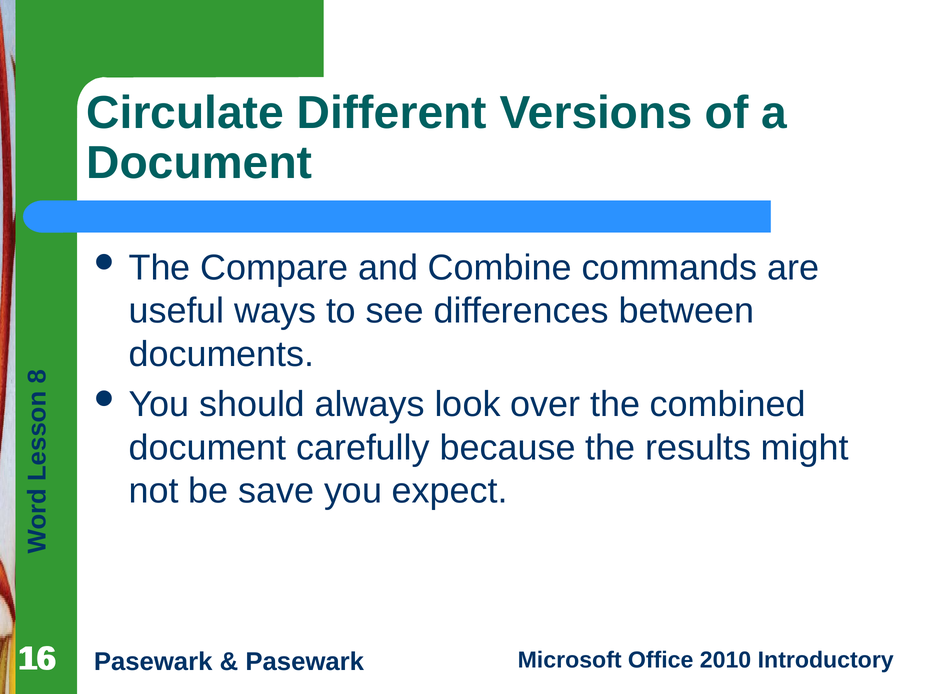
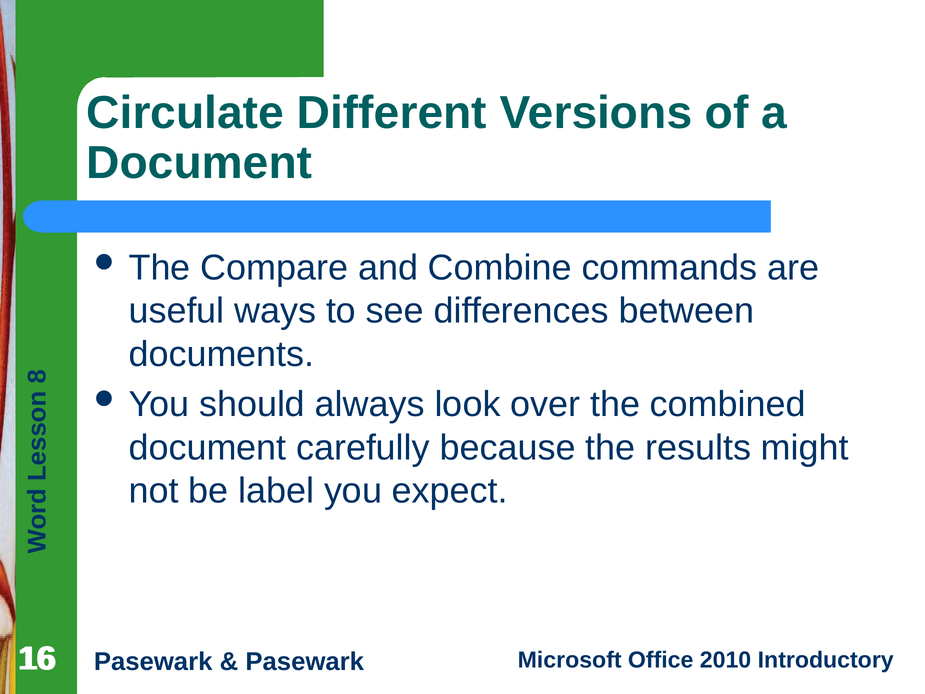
save: save -> label (276, 491)
